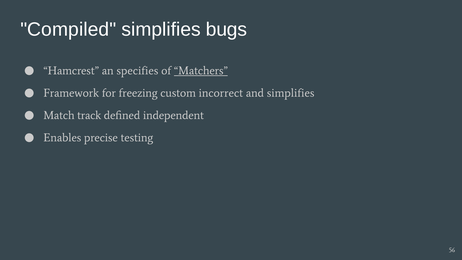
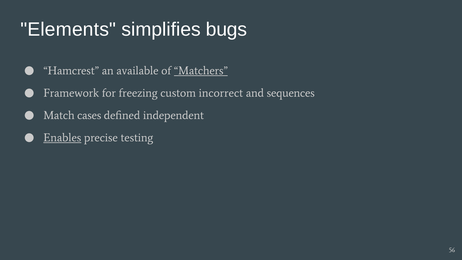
Compiled: Compiled -> Elements (68, 30)
specifies: specifies -> available (137, 71)
and simplifies: simplifies -> sequences (291, 93)
track: track -> cases (89, 115)
Enables underline: none -> present (62, 138)
